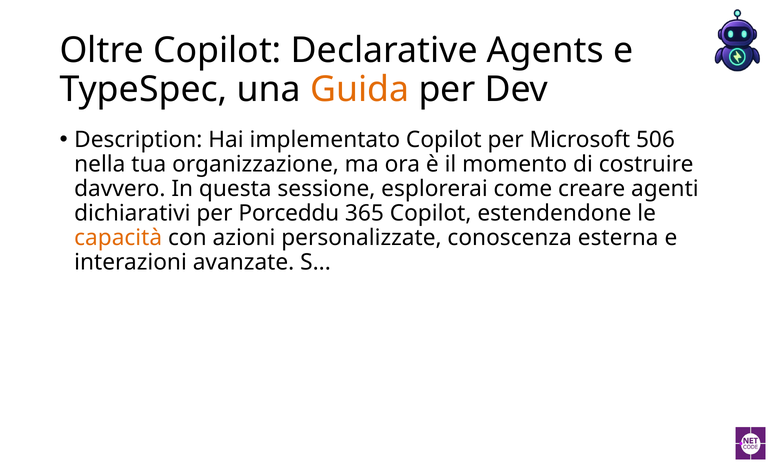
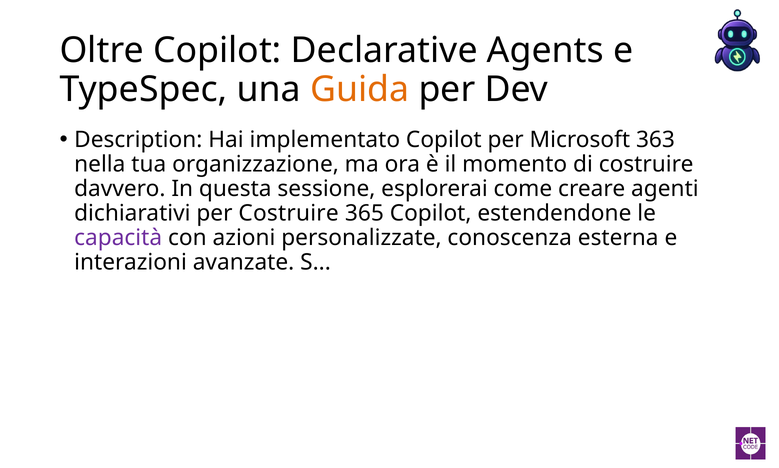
506: 506 -> 363 (655, 140)
per Porceddu: Porceddu -> Costruire (289, 213)
capacità colour: orange -> purple (118, 238)
